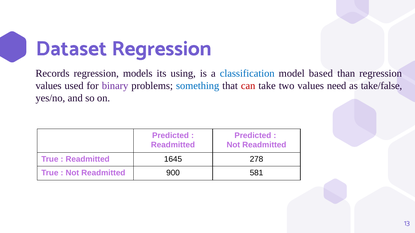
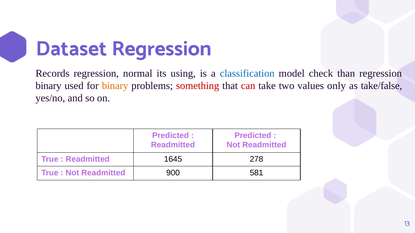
models: models -> normal (138, 74)
based: based -> check (321, 74)
values: values -> binary (49, 86)
binary colour: purple -> orange (115, 86)
something colour: blue -> red (198, 86)
need: need -> only (337, 86)
